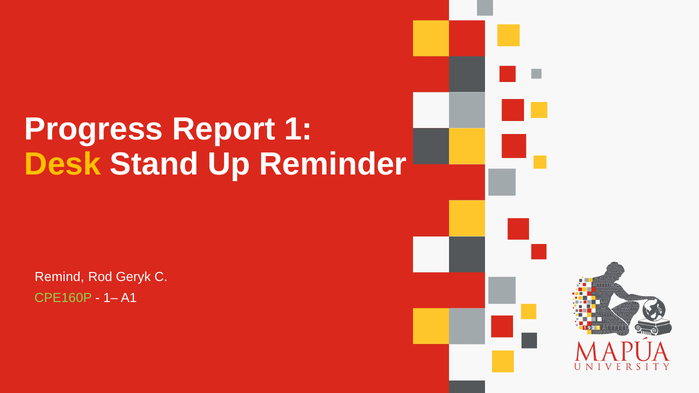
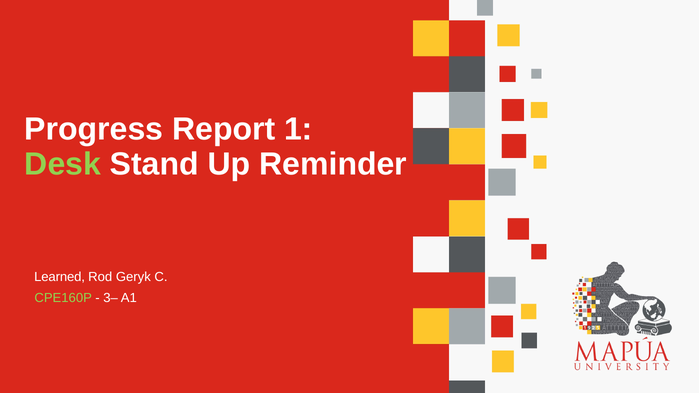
Desk colour: yellow -> light green (63, 164)
Remind: Remind -> Learned (60, 277)
1–: 1– -> 3– (111, 298)
